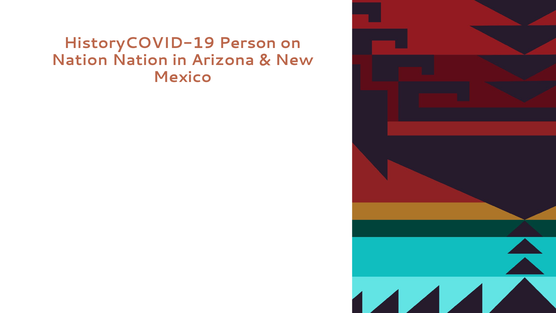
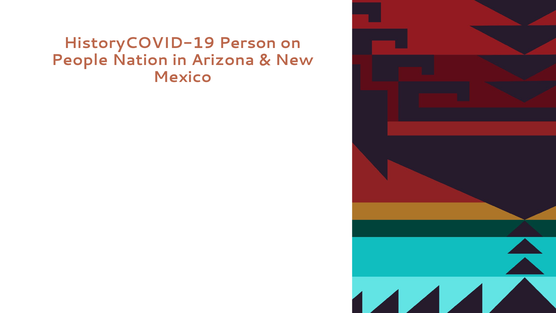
Nation: Nation -> People (80, 60)
